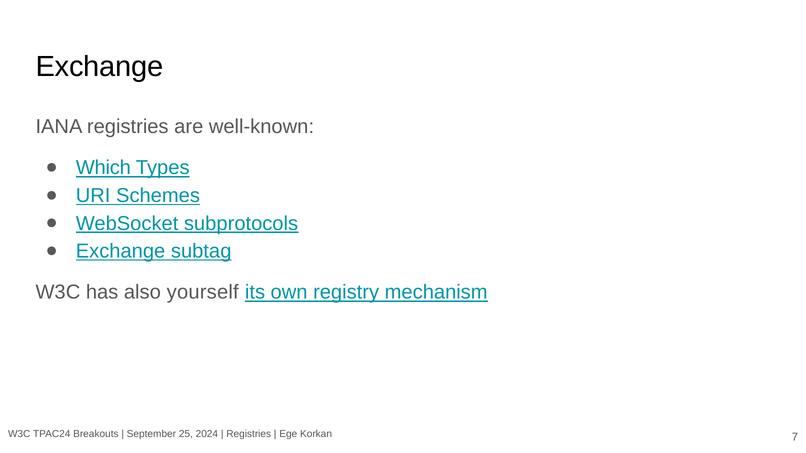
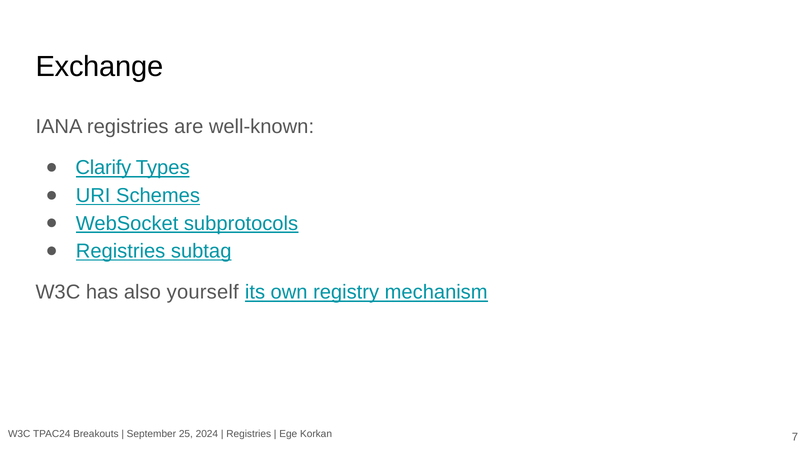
Which: Which -> Clarify (103, 168)
Exchange: Exchange -> Registries (121, 251)
